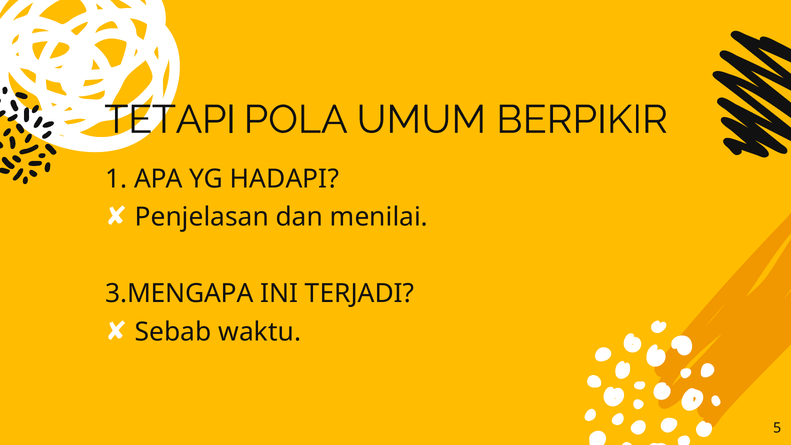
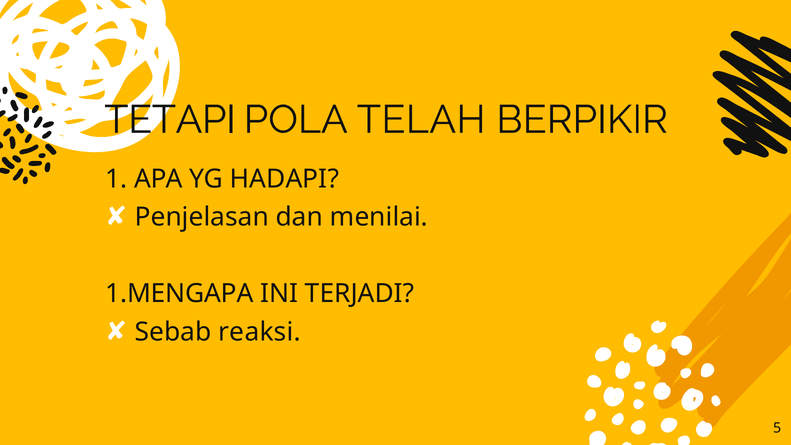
UMUM: UMUM -> TELAH (421, 120)
3.MENGAPA: 3.MENGAPA -> 1.MENGAPA (179, 294)
waktu: waktu -> reaksi (260, 332)
